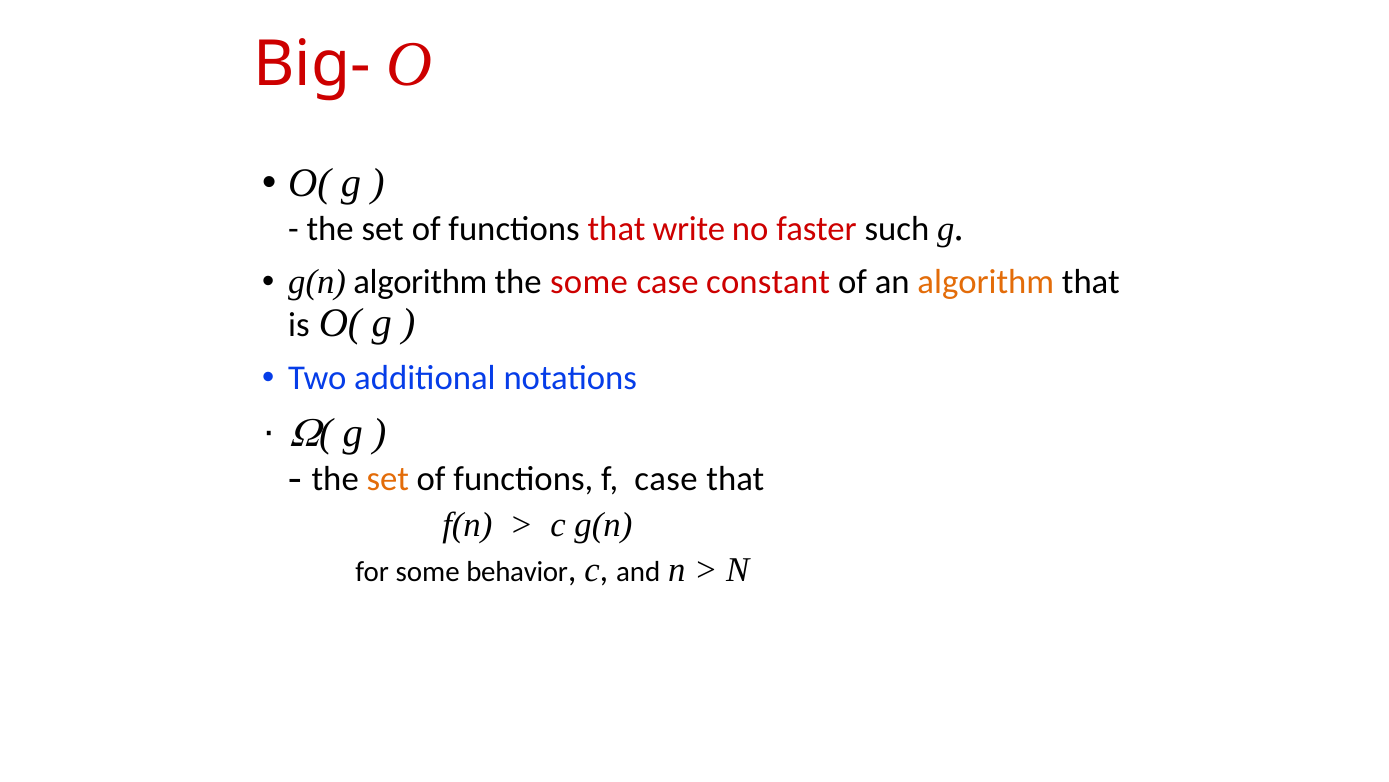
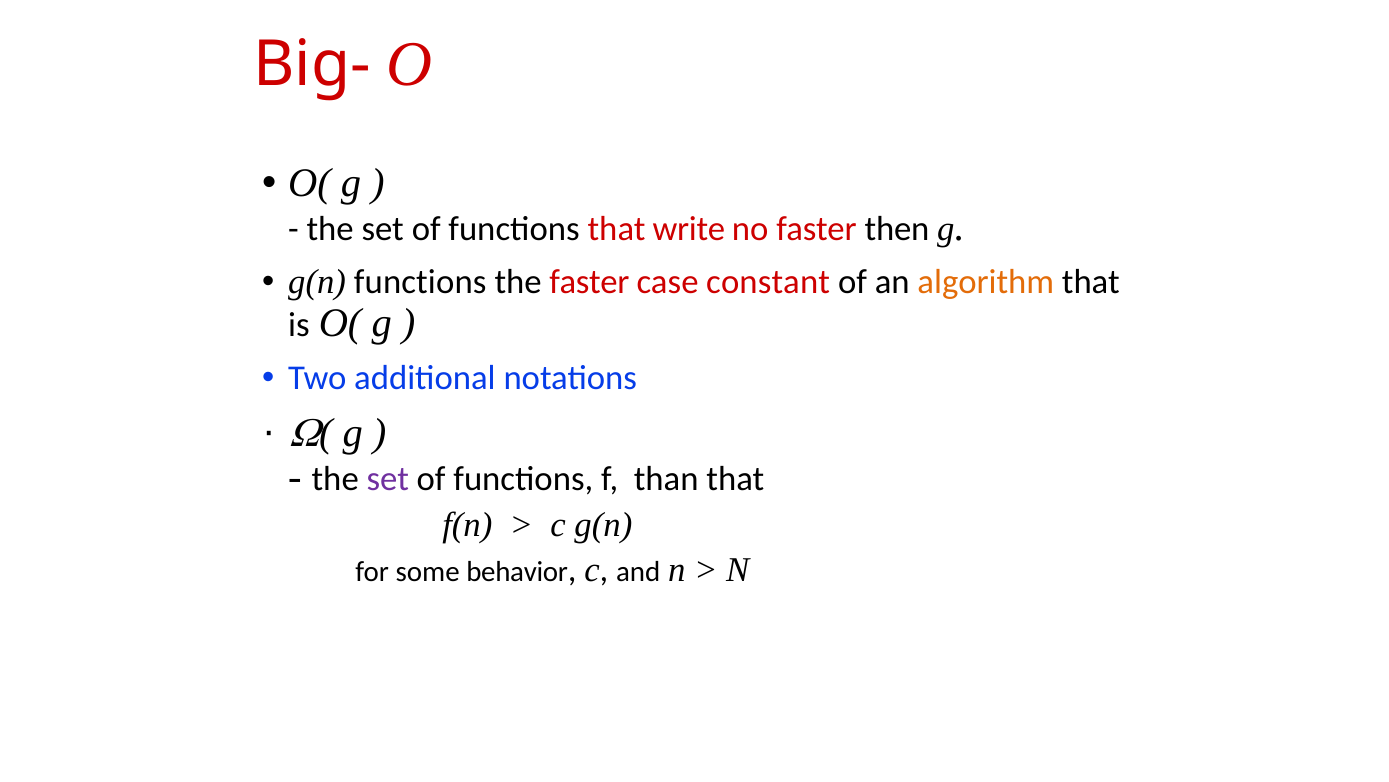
such: such -> then (897, 229)
g(n algorithm: algorithm -> functions (420, 282)
the some: some -> faster (589, 282)
set colour: orange -> purple (388, 478)
f case: case -> than (666, 478)
